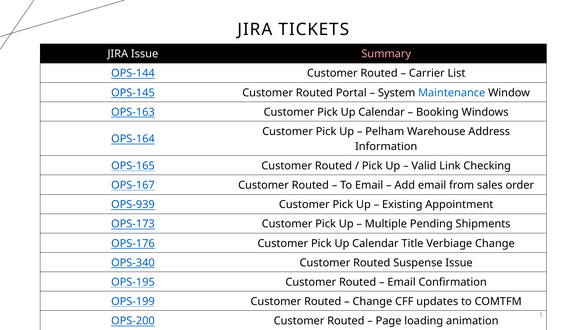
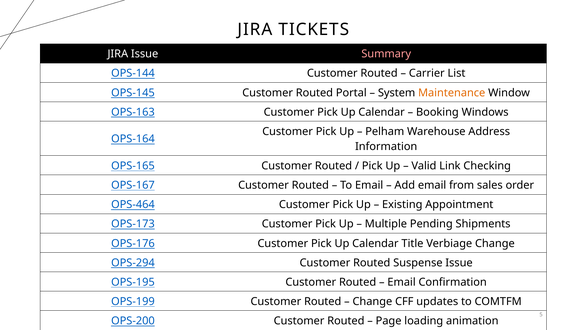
Maintenance colour: blue -> orange (452, 93)
OPS-939: OPS-939 -> OPS-464 (133, 205)
OPS-340: OPS-340 -> OPS-294 (133, 263)
